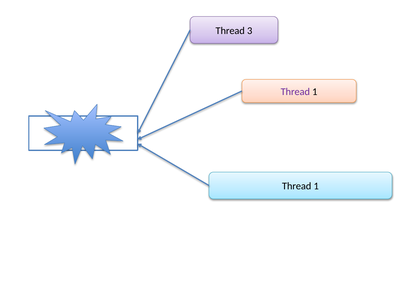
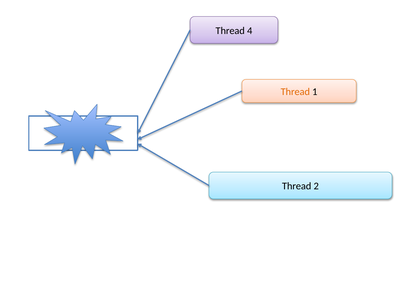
3: 3 -> 4 (250, 31)
Thread colour: purple -> orange (295, 92)
1: 1 -> 2 (316, 186)
